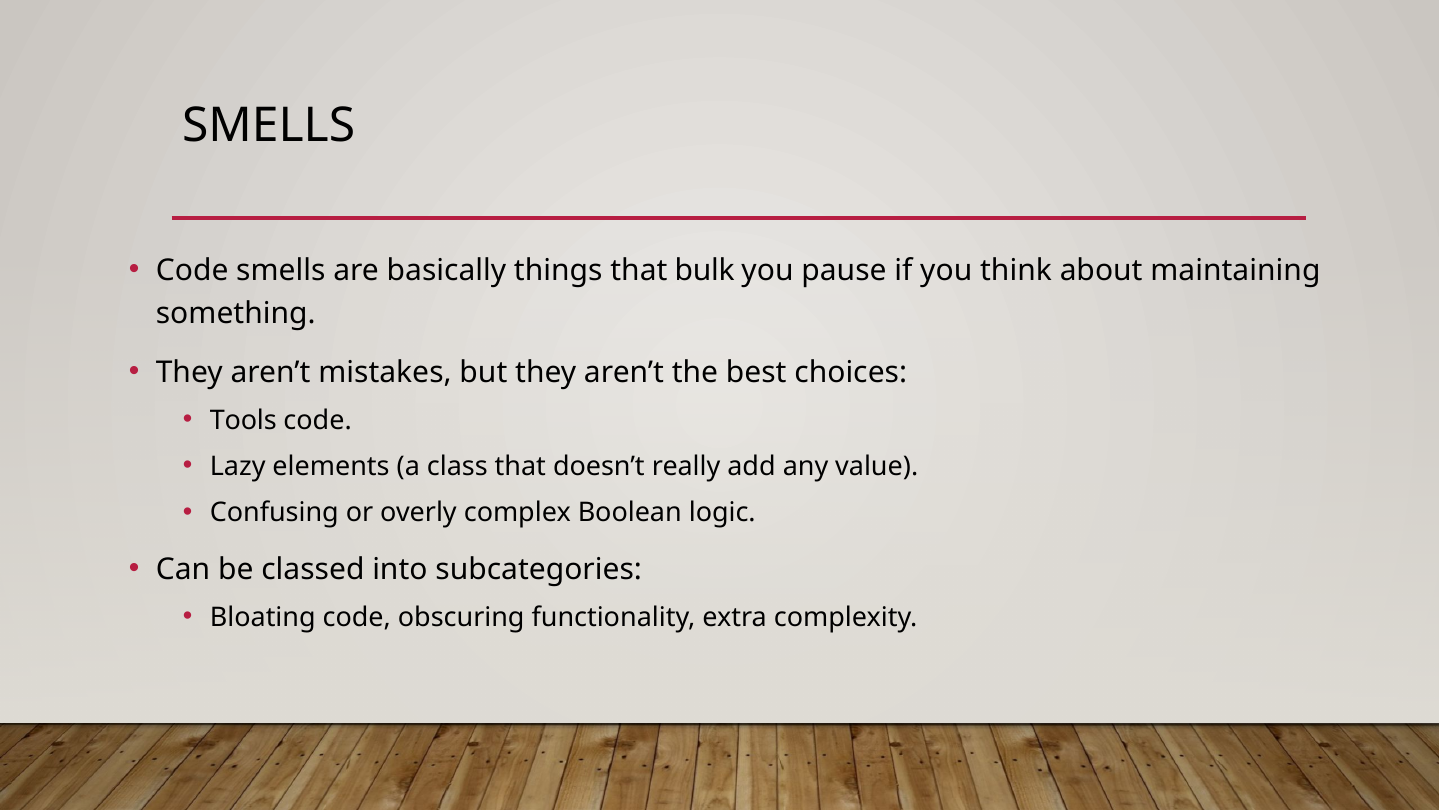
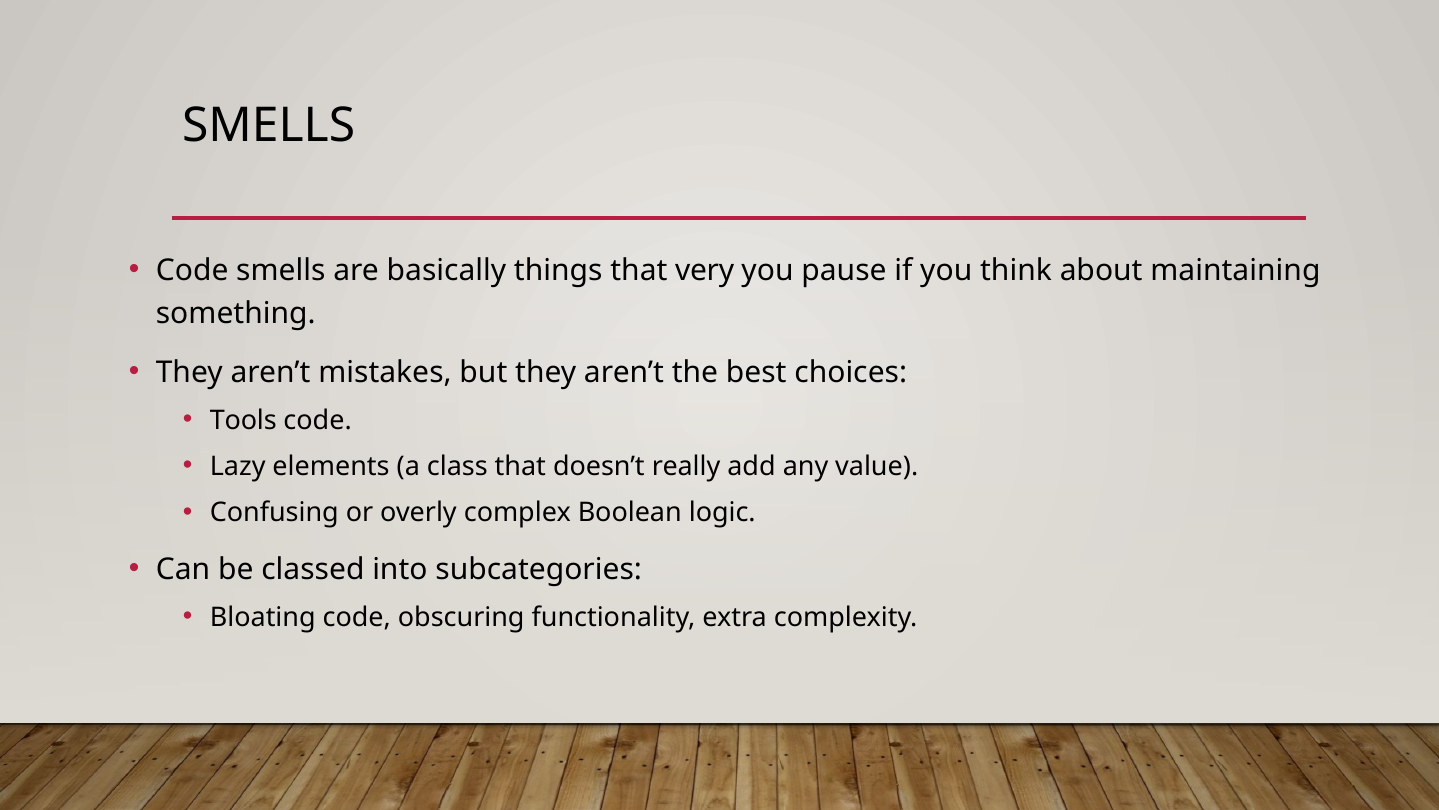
bulk: bulk -> very (705, 271)
